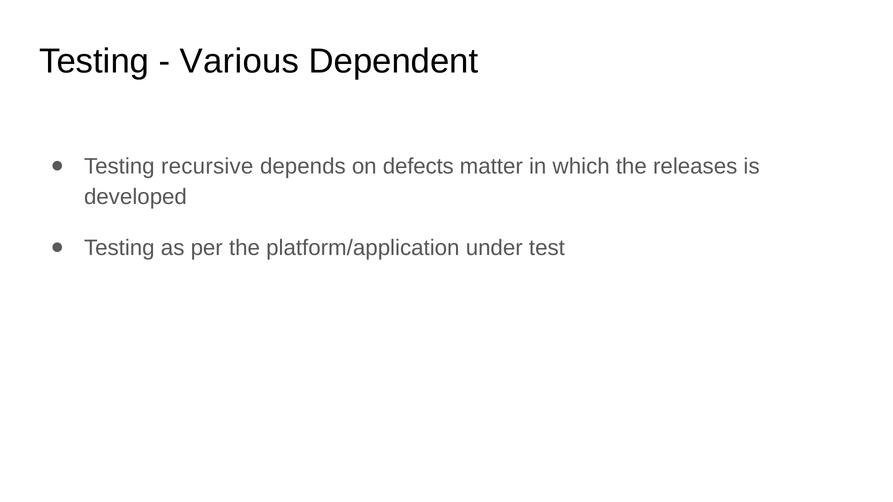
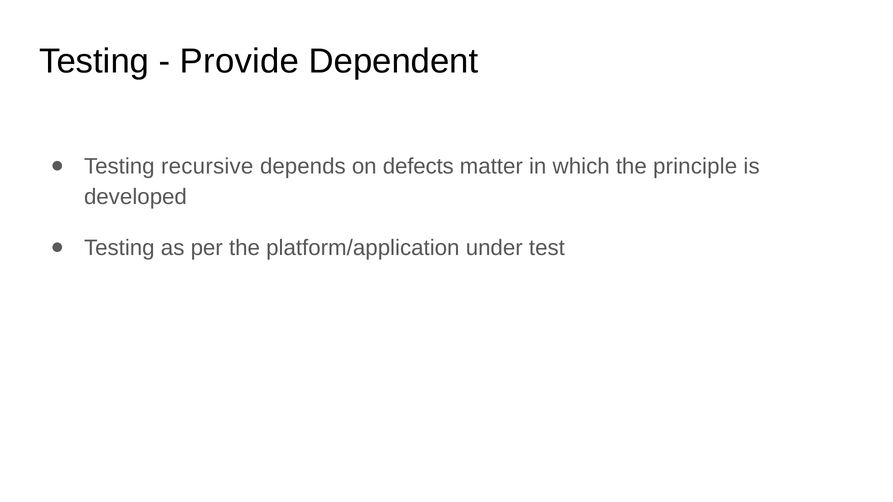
Various: Various -> Provide (239, 61)
releases: releases -> principle (695, 166)
